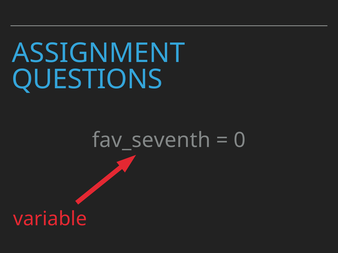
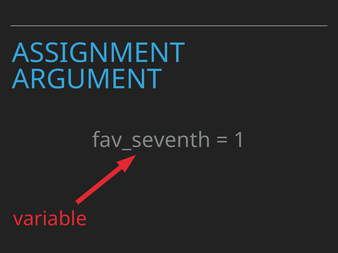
QUESTIONS: QUESTIONS -> ARGUMENT (87, 79)
0: 0 -> 1 (240, 141)
